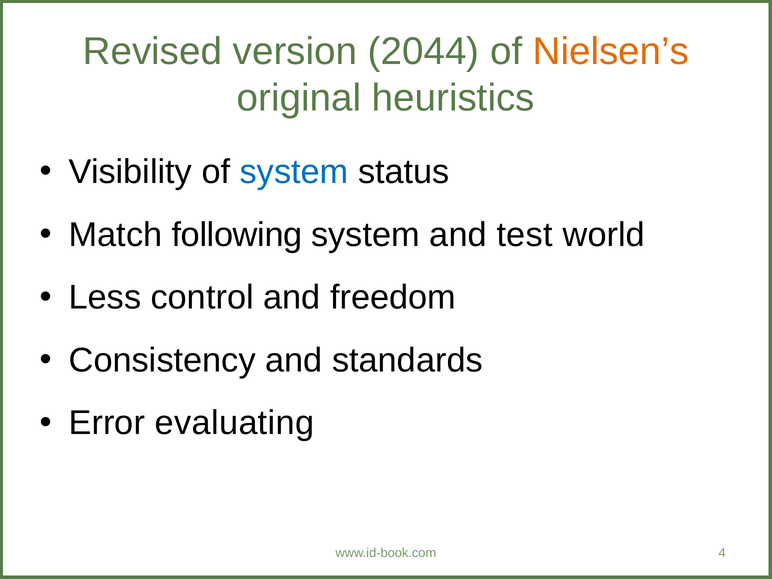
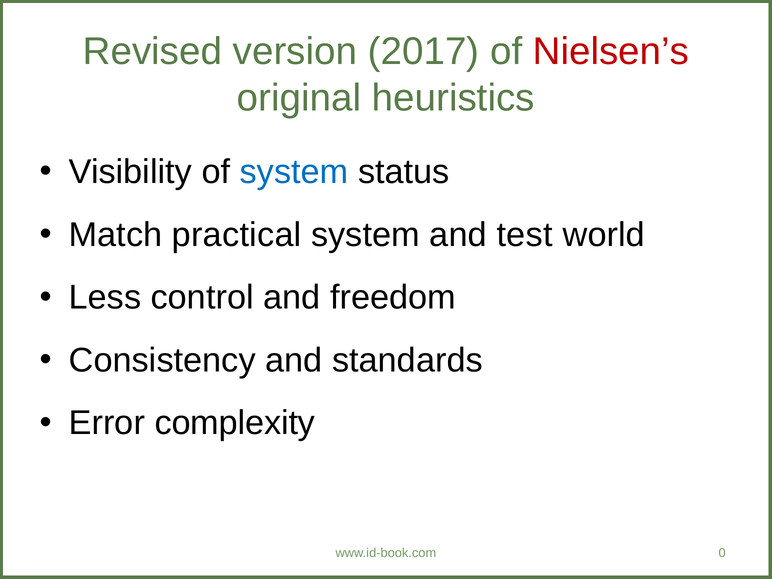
2044: 2044 -> 2017 (424, 52)
Nielsen’s colour: orange -> red (611, 52)
following: following -> practical (237, 235)
evaluating: evaluating -> complexity (235, 423)
4: 4 -> 0 (722, 553)
